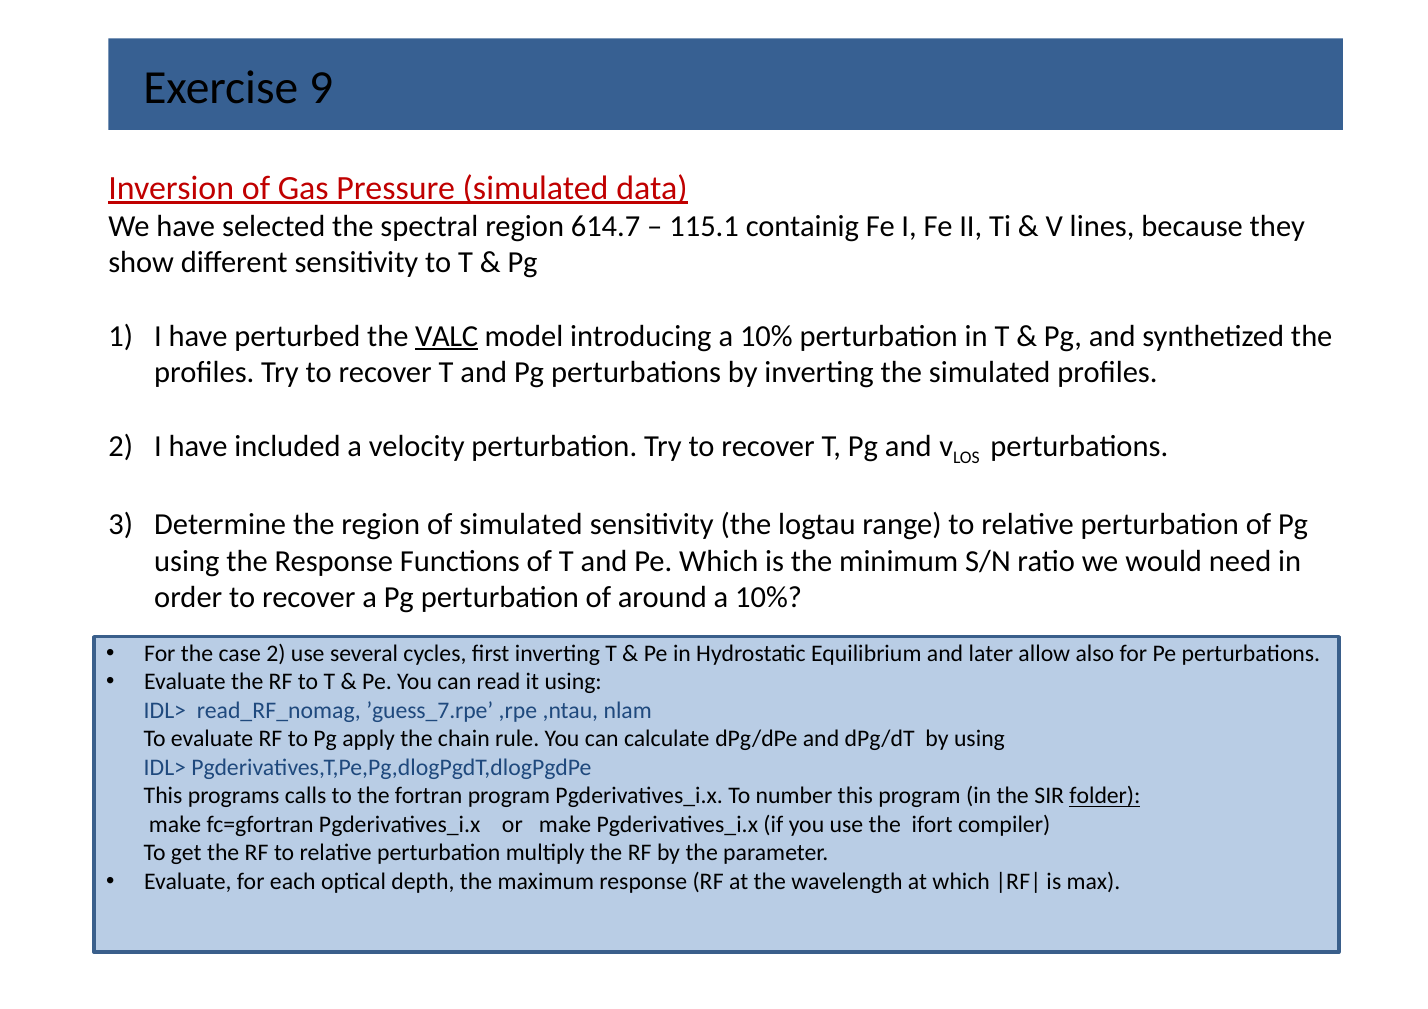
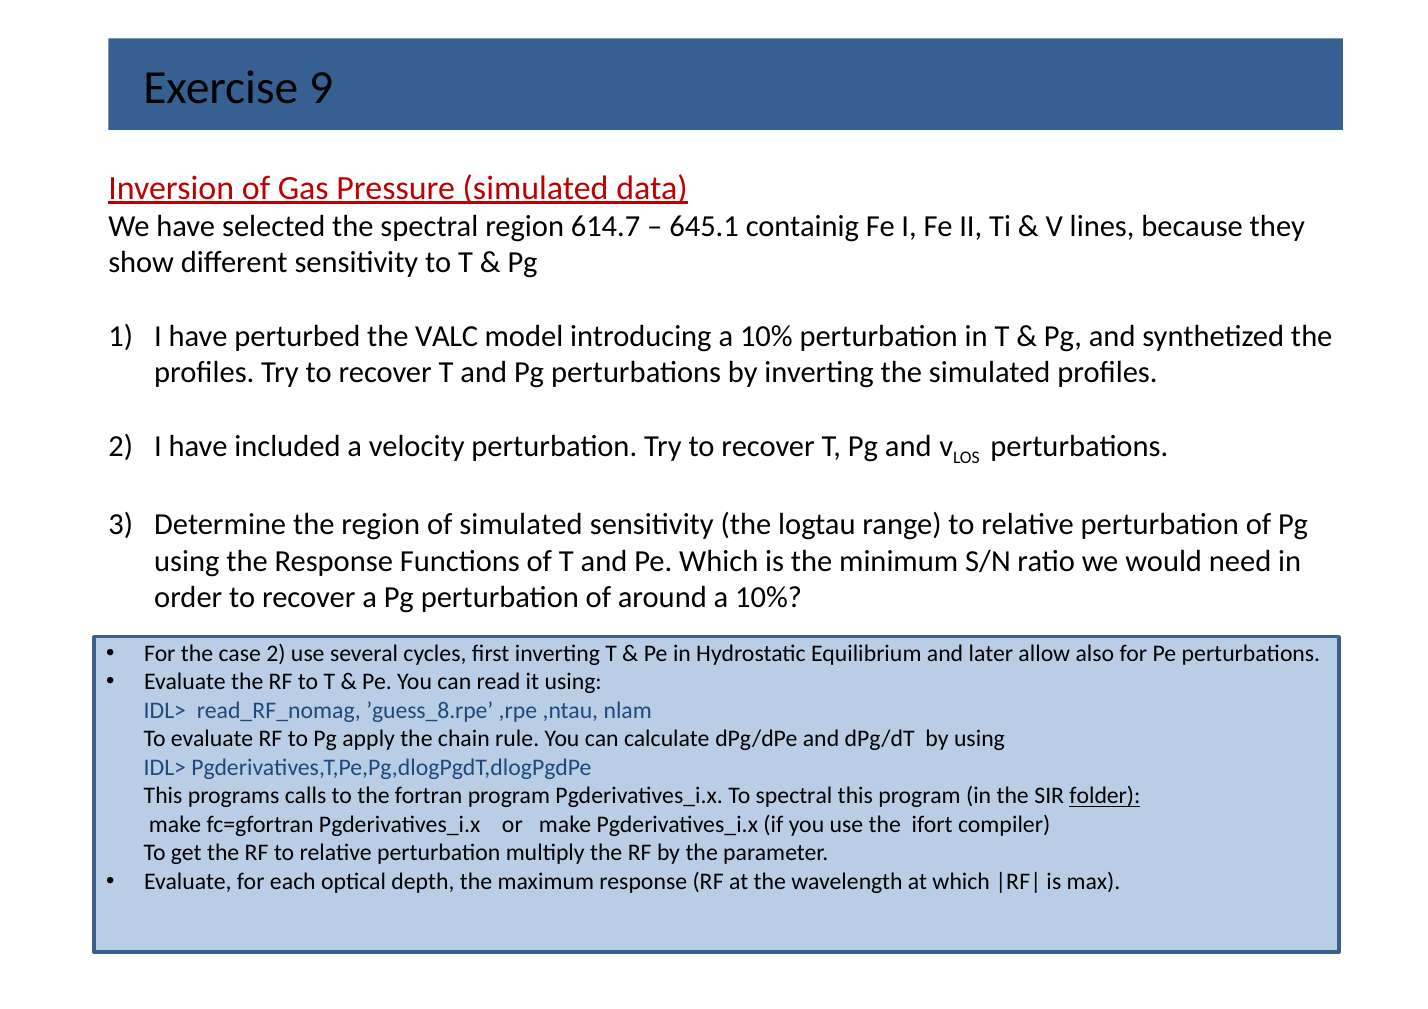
115.1: 115.1 -> 645.1 (704, 226)
VALC underline: present -> none (447, 336)
’guess_7.rpe: ’guess_7.rpe -> ’guess_8.rpe (430, 711)
To number: number -> spectral (794, 796)
